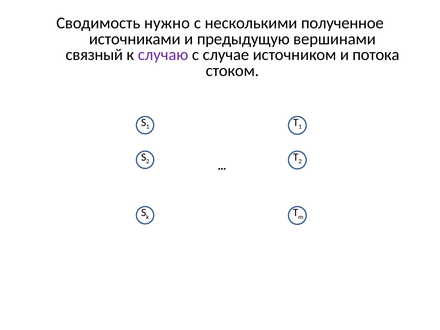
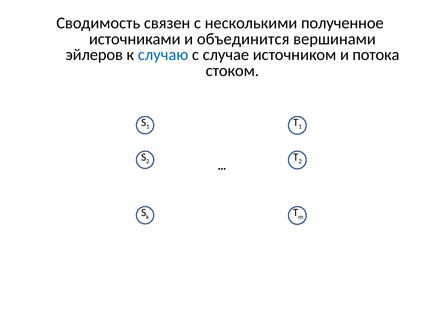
нужно: нужно -> связен (167, 23)
предыдущую: предыдущую -> объединится (243, 39)
связный: связный -> эйлеров (94, 55)
случаю colour: purple -> blue (163, 55)
